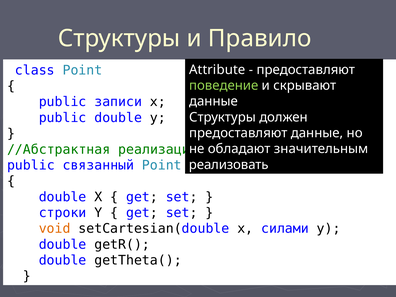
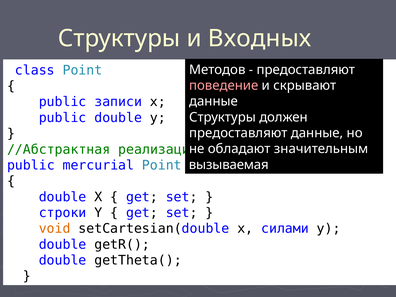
Правило: Правило -> Входных (260, 38)
Attribute: Attribute -> Методов (217, 70)
поведение colour: light green -> pink (224, 86)
связанный: связанный -> mercurial (98, 165)
реализовать: реализовать -> вызываемая (229, 165)
